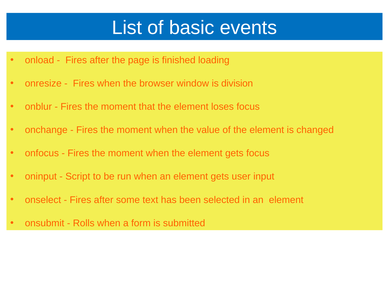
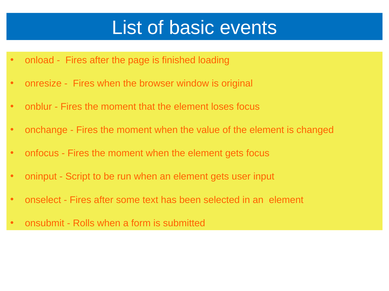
division: division -> original (237, 84)
